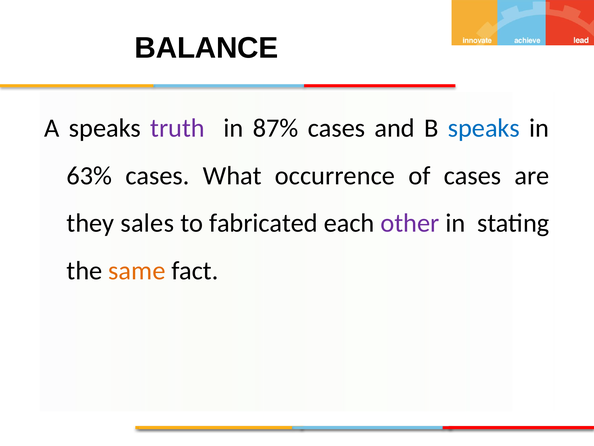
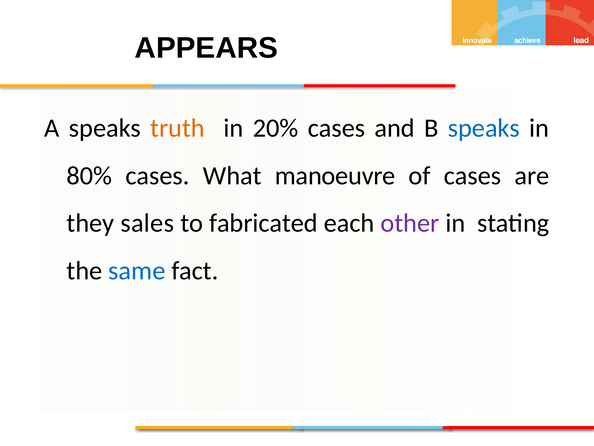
BALANCE: BALANCE -> APPEARS (206, 48)
truth colour: purple -> orange (178, 128)
87%: 87% -> 20% (276, 128)
63%: 63% -> 80% (89, 175)
occurrence: occurrence -> manoeuvre (335, 175)
same colour: orange -> blue (137, 270)
